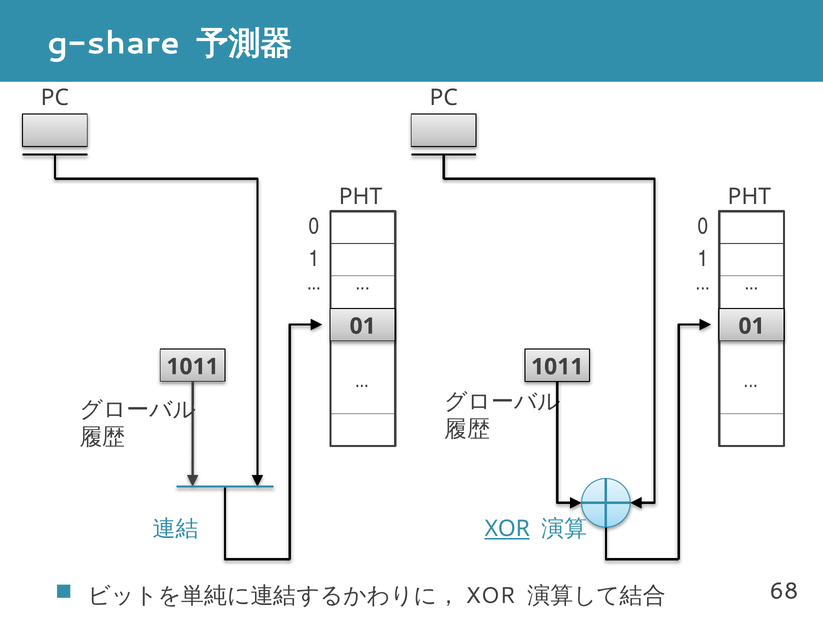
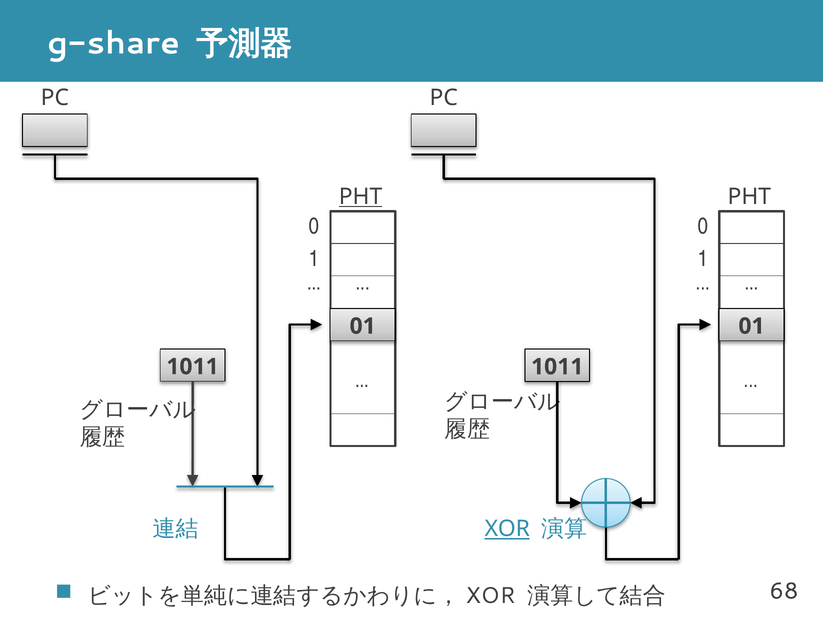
PHT underline: none -> present (360, 197)
